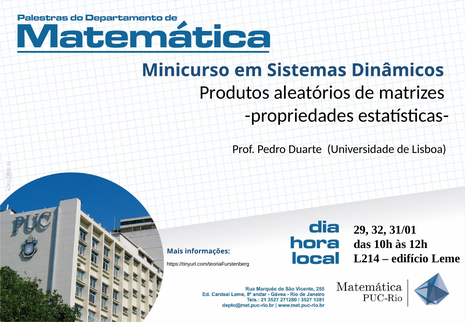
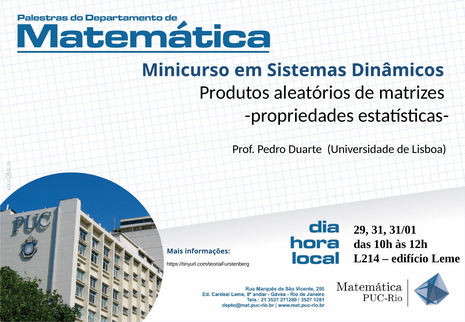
32: 32 -> 31 (379, 230)
